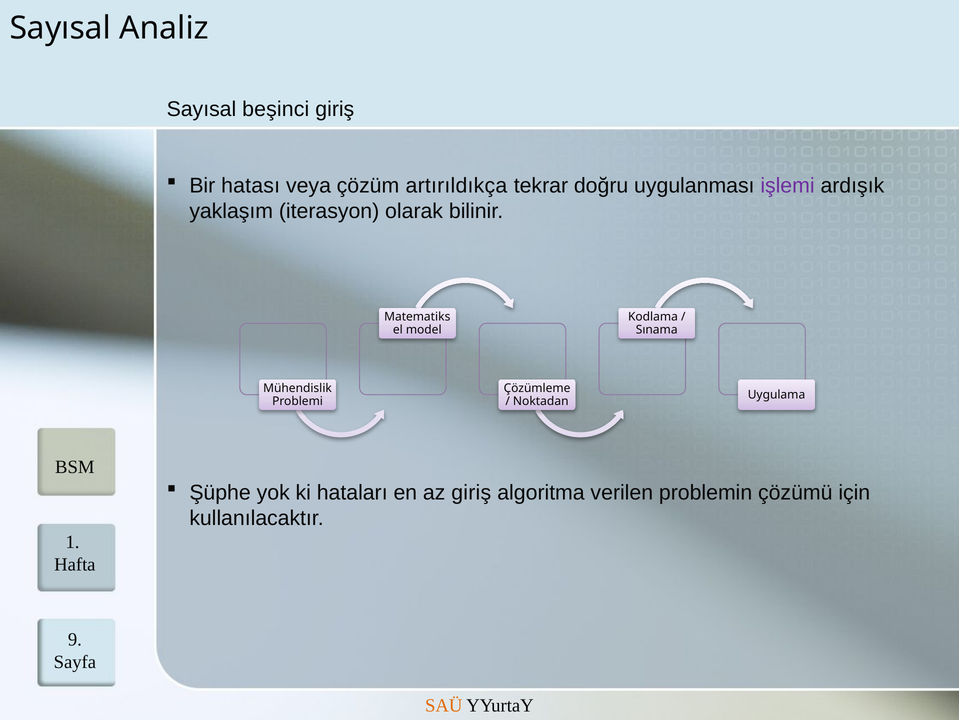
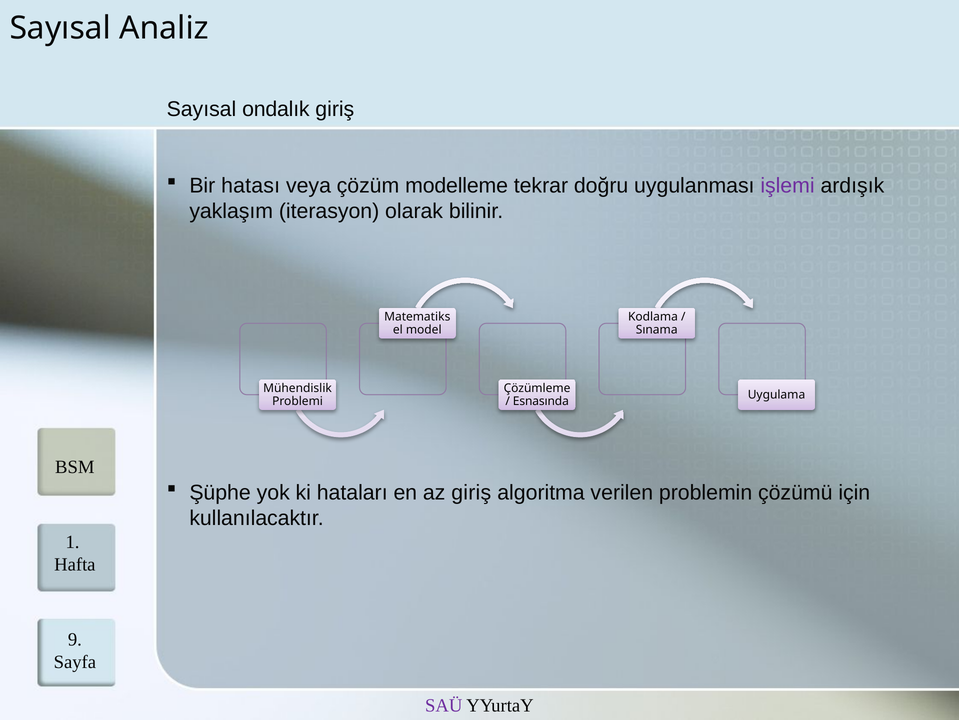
beşinci: beşinci -> ondalık (276, 109)
artırıldıkça: artırıldıkça -> modelleme (457, 186)
Noktadan: Noktadan -> Esnasında (541, 401)
SAÜ colour: orange -> purple (444, 705)
